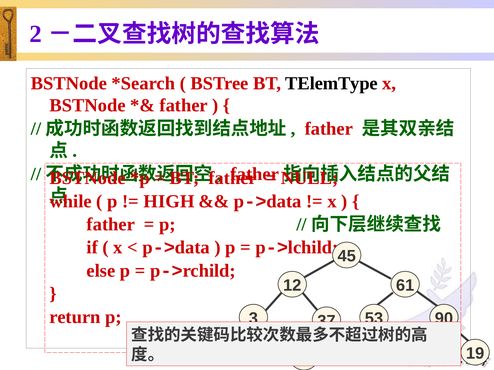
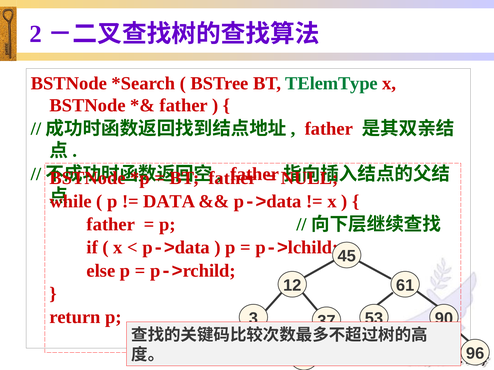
TElemType colour: black -> green (332, 83)
HIGH: HIGH -> DATA (169, 202)
19: 19 -> 96 (475, 354)
